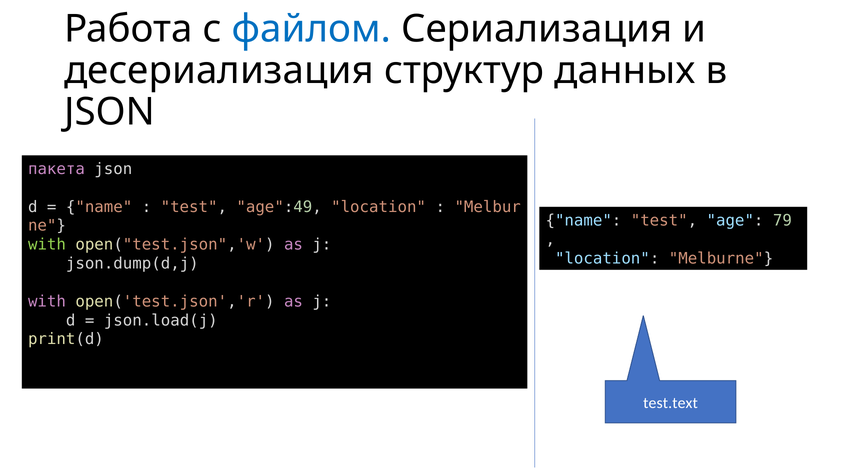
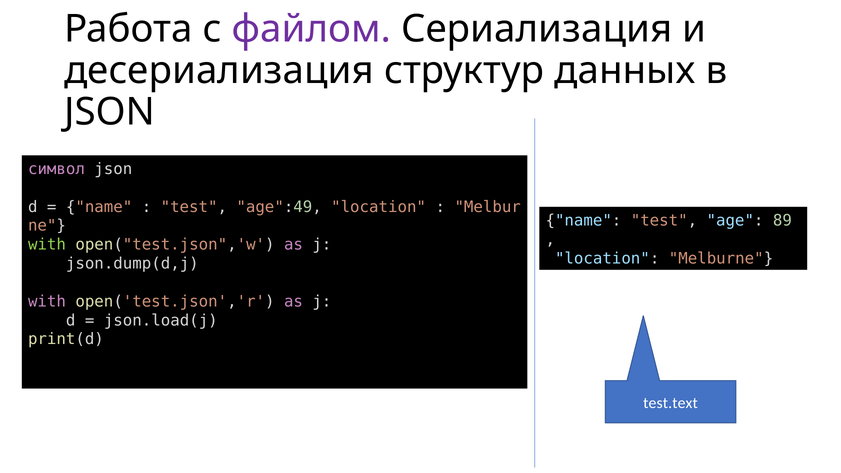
файлом colour: blue -> purple (311, 29)
пакета: пакета -> символ (56, 169)
79: 79 -> 89 (782, 221)
